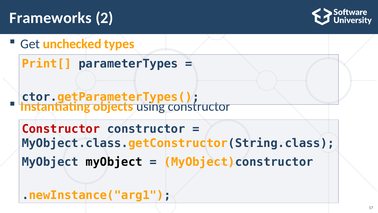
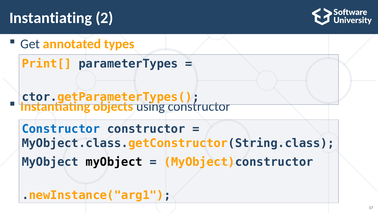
Frameworks: Frameworks -> Instantiating (51, 18)
unchecked: unchecked -> annotated (72, 44)
Constructor colour: red -> blue (61, 129)
